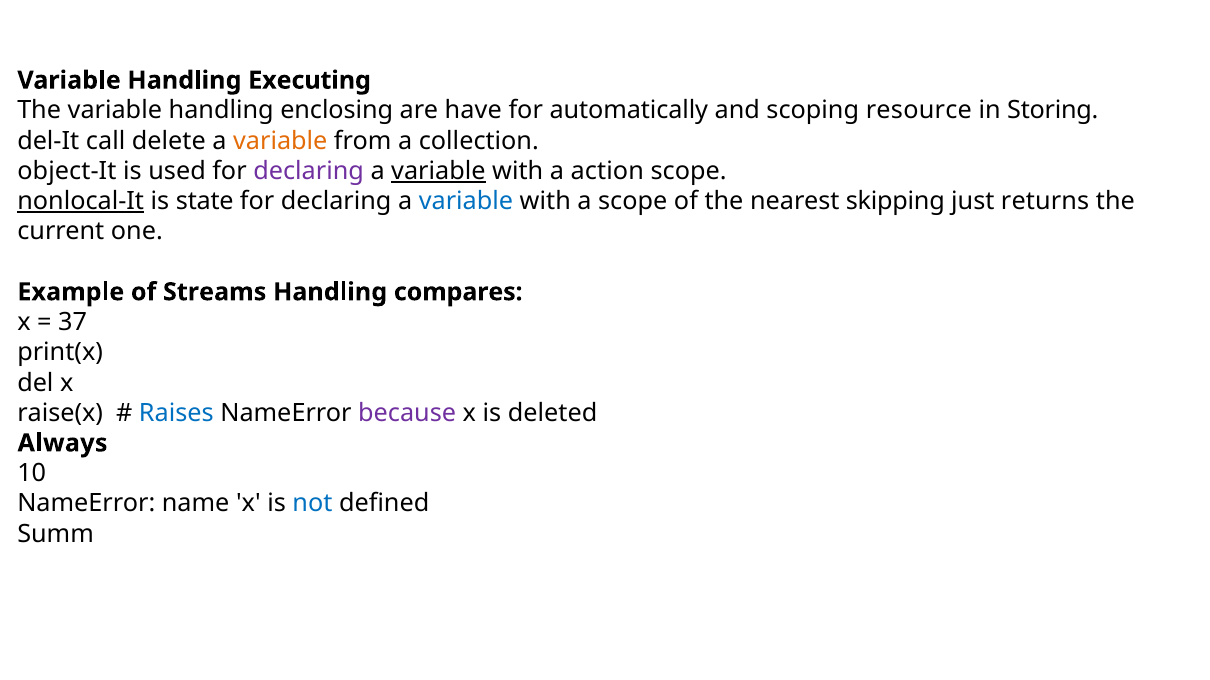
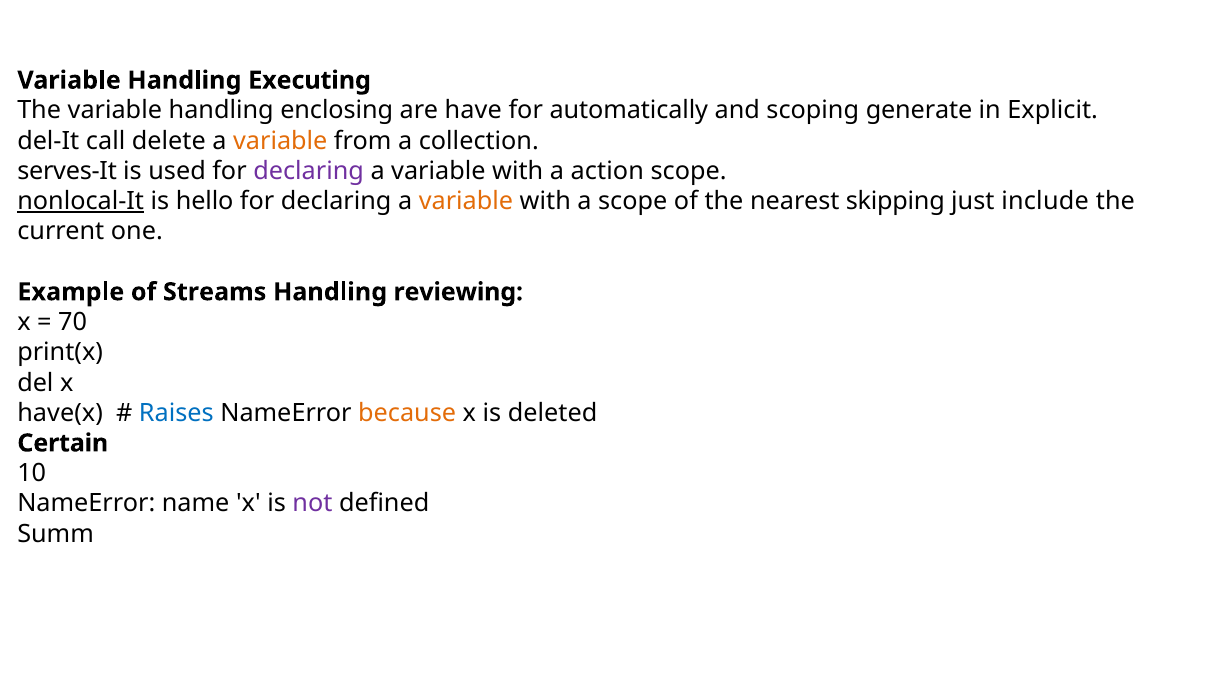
resource: resource -> generate (919, 111)
Storing: Storing -> Explicit (1053, 111)
object-It: object-It -> serves-It (67, 171)
variable underline: present -> none (438, 171)
state: state -> hello (205, 201)
variable colour: blue -> orange (466, 201)
returns: returns -> include (1045, 201)
compares: compares -> reviewing (458, 292)
37: 37 -> 70 (73, 323)
raise(x: raise(x -> have(x (60, 413)
because colour: purple -> orange (407, 413)
Always: Always -> Certain (63, 444)
not colour: blue -> purple (312, 504)
